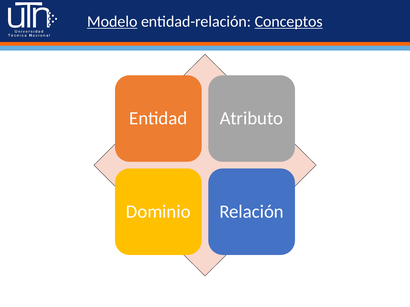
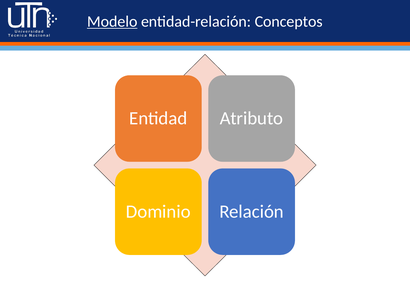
Conceptos underline: present -> none (289, 22)
